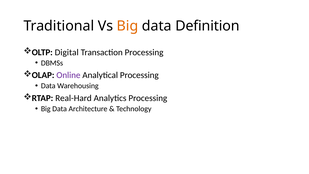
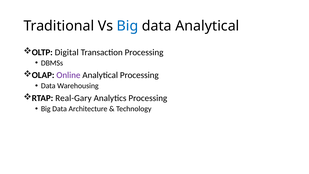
Big colour: orange -> blue (128, 26)
data Definition: Definition -> Analytical (207, 26)
Real-Hard: Real-Hard -> Real-Gary (73, 98)
